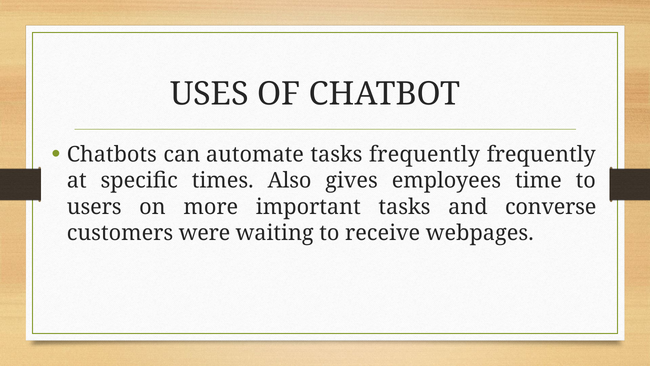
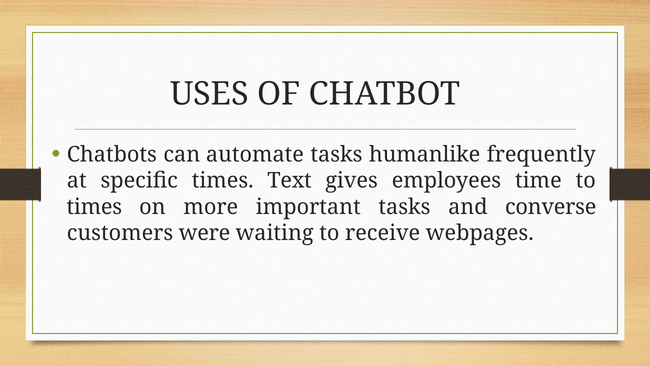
tasks frequently: frequently -> humanlike (425, 155)
Also: Also -> Text (290, 181)
users: users -> times (94, 207)
